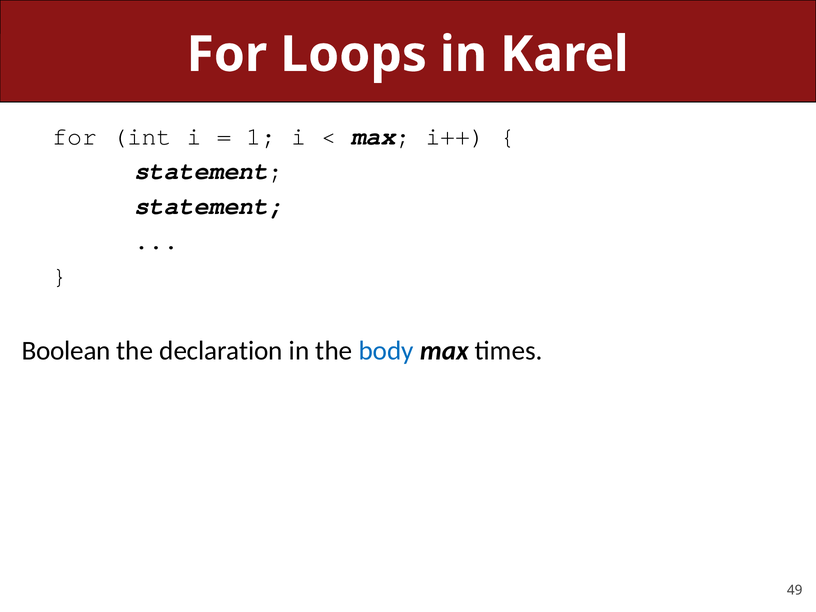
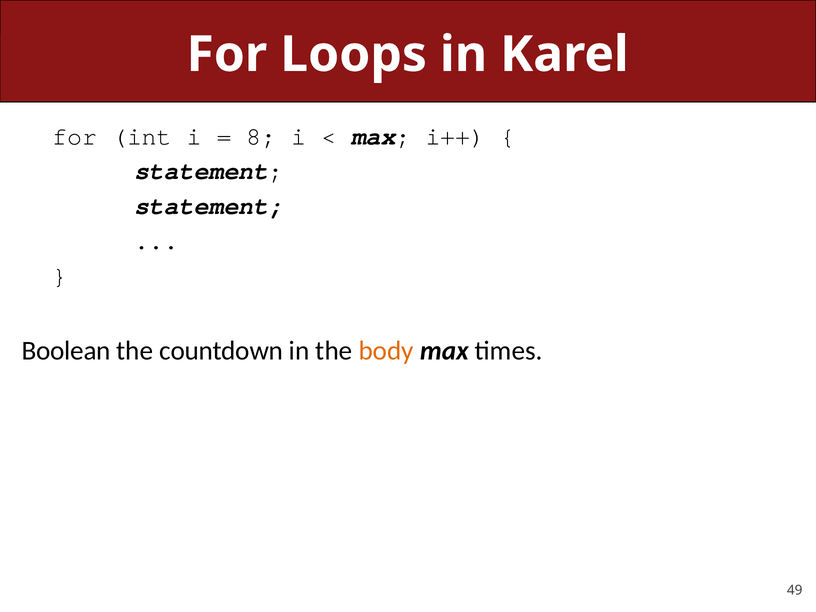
1: 1 -> 8 (261, 136)
declaration: declaration -> countdown (221, 351)
body colour: blue -> orange (386, 351)
